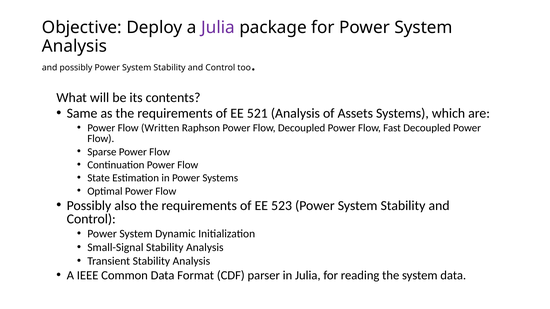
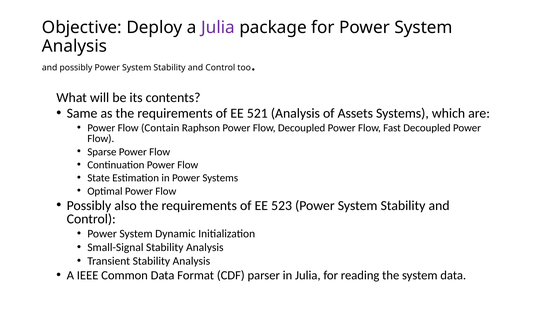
Written: Written -> Contain (160, 128)
